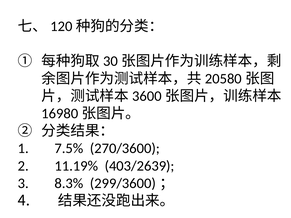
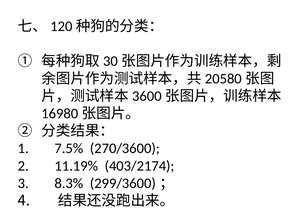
403/2639: 403/2639 -> 403/2174 (140, 166)
